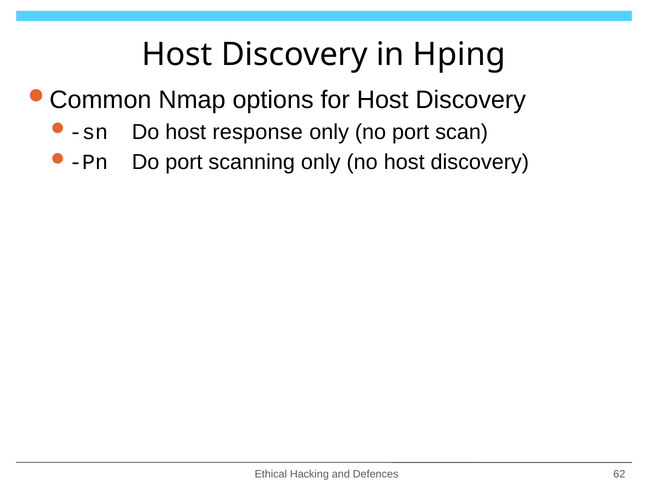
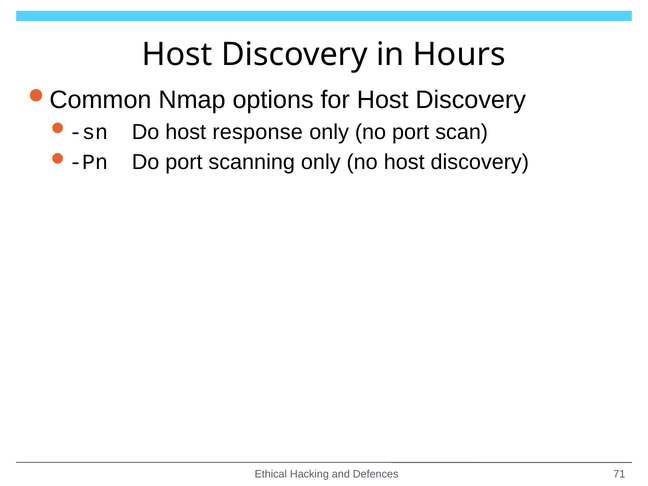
Hping: Hping -> Hours (459, 54)
62: 62 -> 71 (619, 474)
